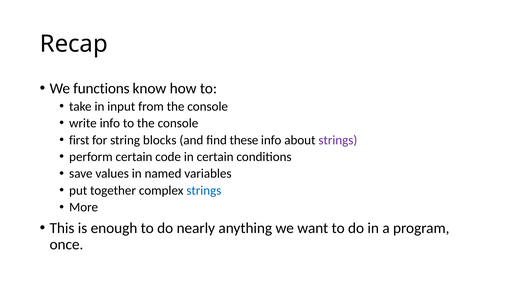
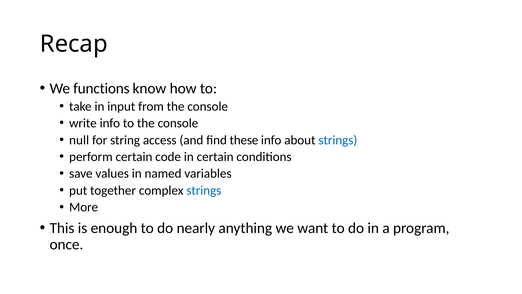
first: first -> null (79, 140)
blocks: blocks -> access (160, 140)
strings colour: purple -> blue (338, 140)
